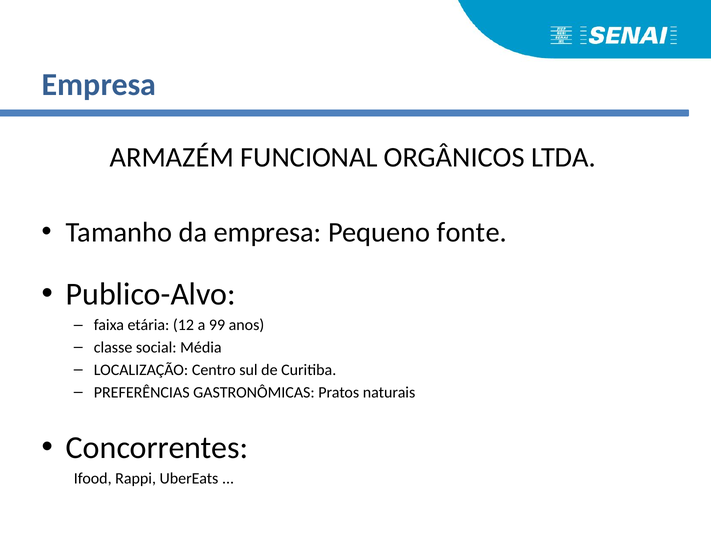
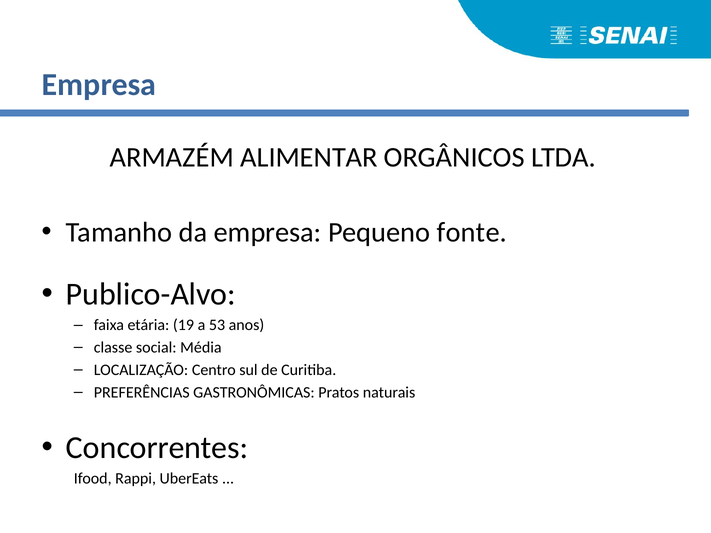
FUNCIONAL: FUNCIONAL -> ALIMENTAR (309, 157)
12: 12 -> 19 (183, 325)
99: 99 -> 53 (217, 325)
